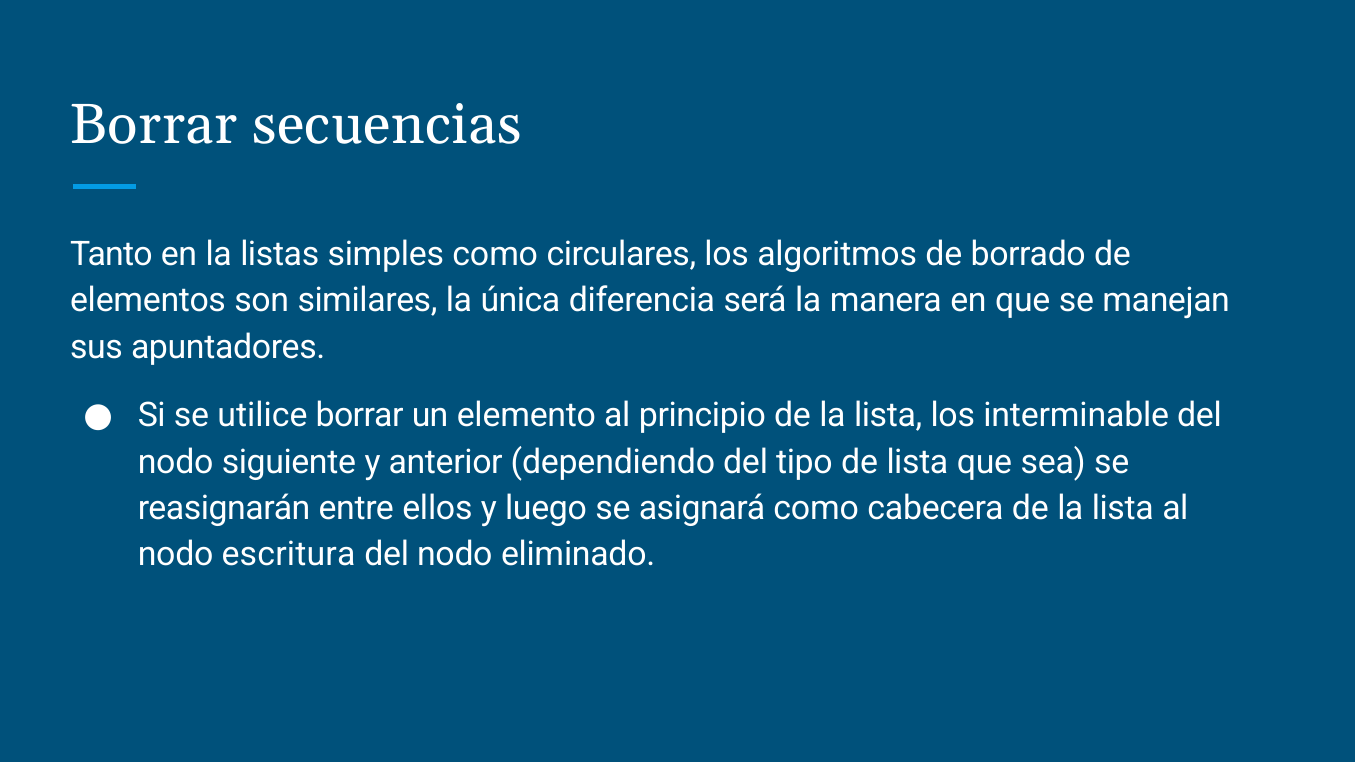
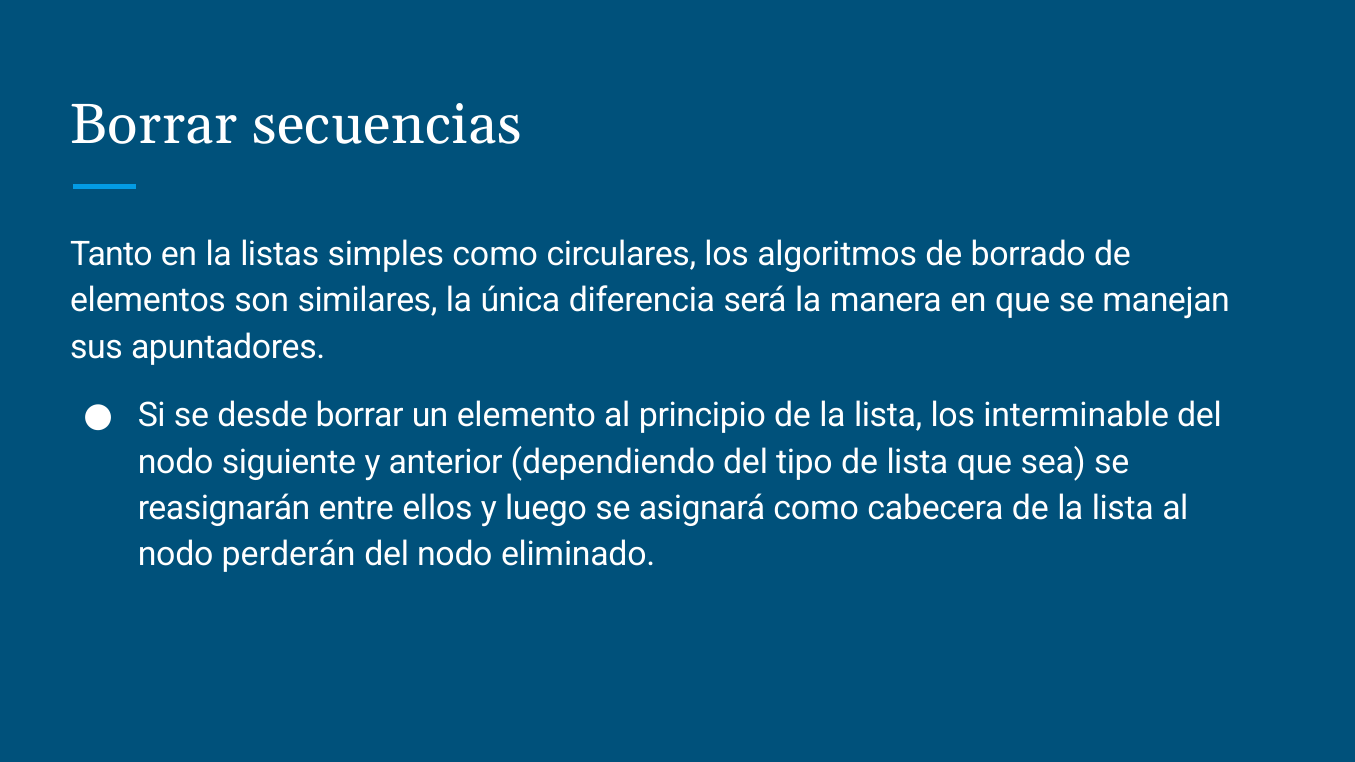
utilice: utilice -> desde (263, 416)
escritura: escritura -> perderán (289, 555)
